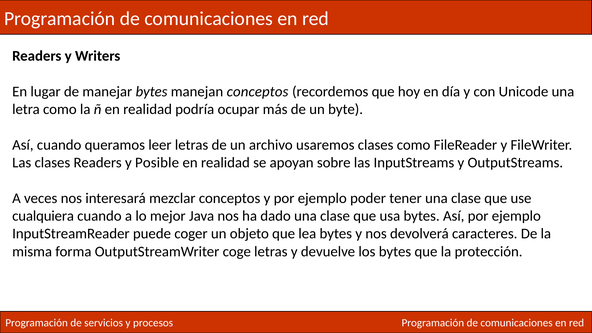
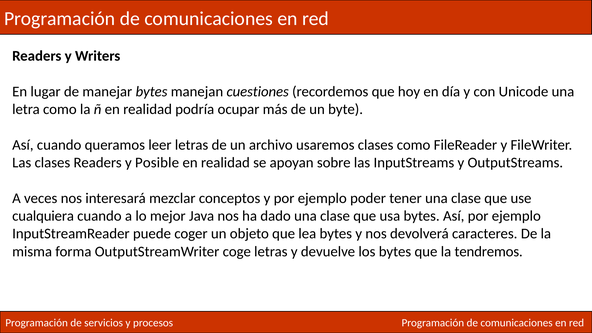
manejan conceptos: conceptos -> cuestiones (258, 92)
protección: protección -> tendremos (489, 251)
